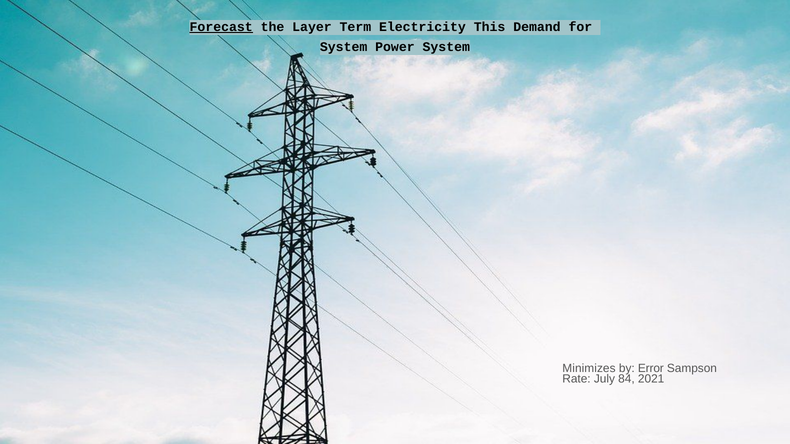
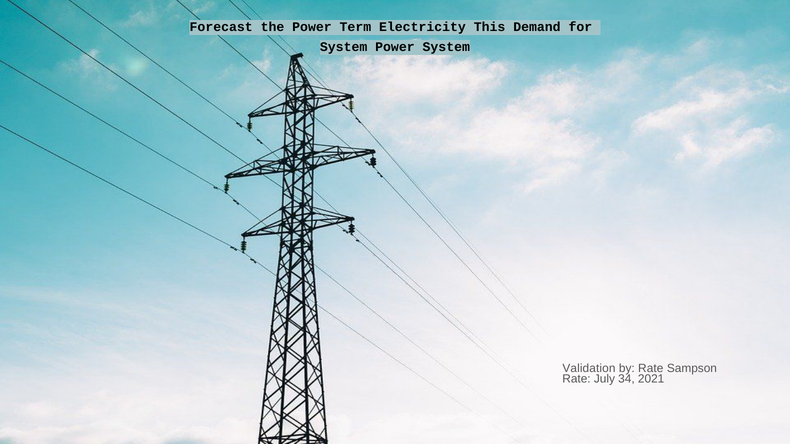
Forecast underline: present -> none (221, 27)
the Layer: Layer -> Power (312, 27)
Minimizes: Minimizes -> Validation (589, 369)
by Error: Error -> Rate (651, 369)
84: 84 -> 34 (626, 379)
